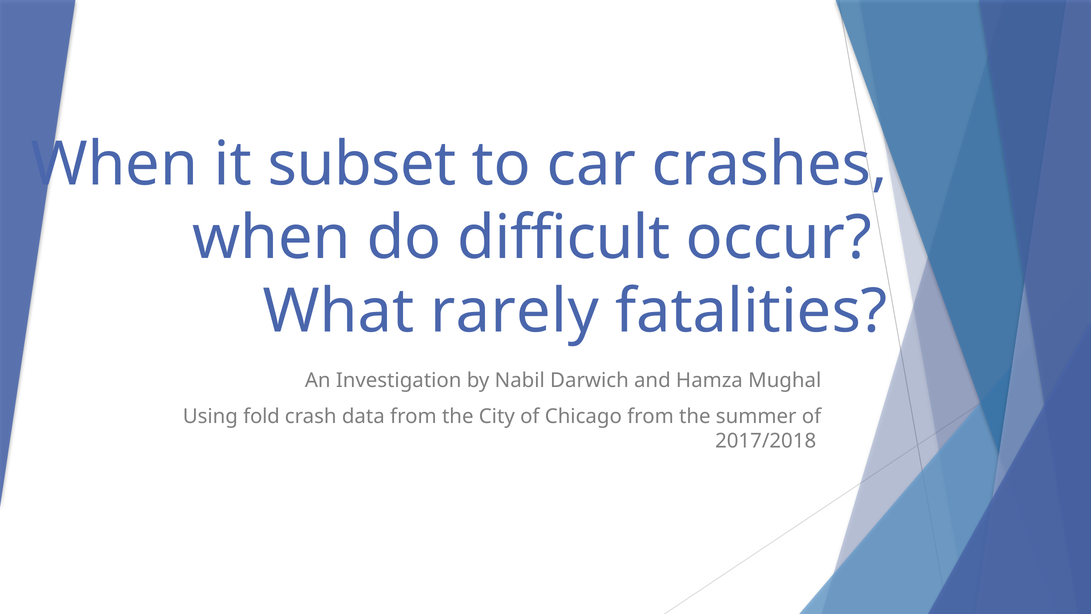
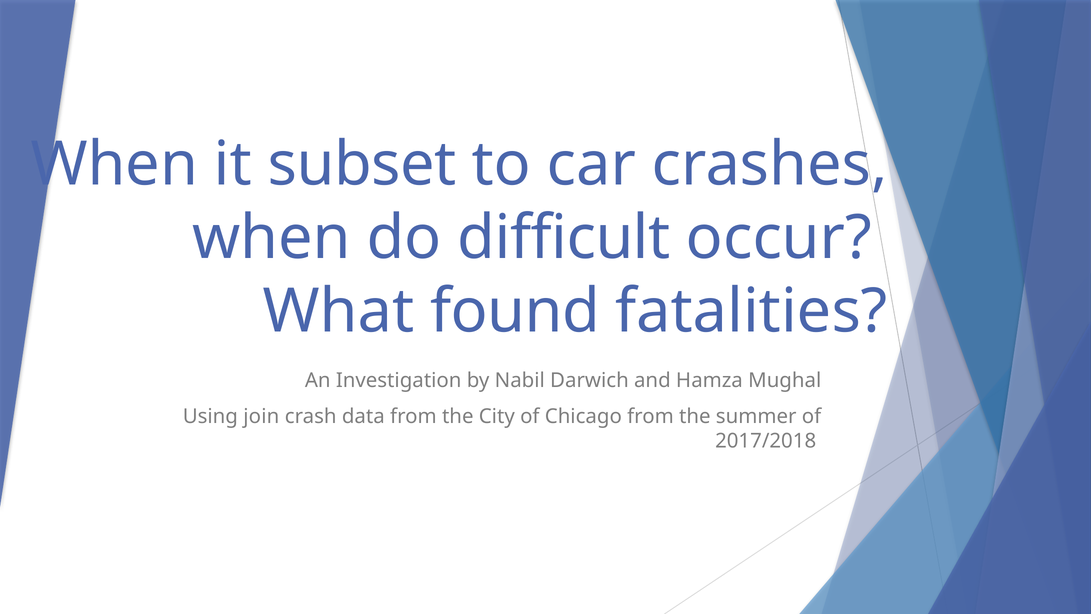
rarely: rarely -> found (515, 312)
fold: fold -> join (261, 416)
